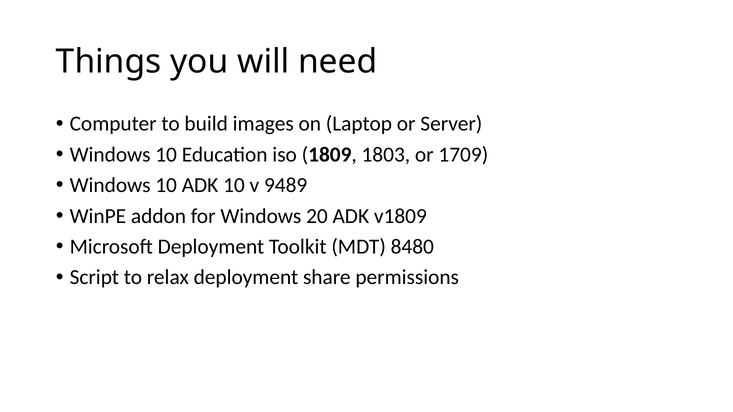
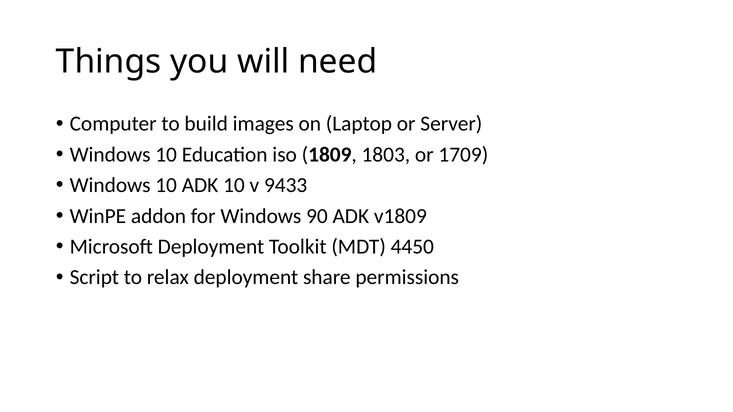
9489: 9489 -> 9433 (286, 185)
20: 20 -> 90 (317, 216)
8480: 8480 -> 4450 (412, 247)
